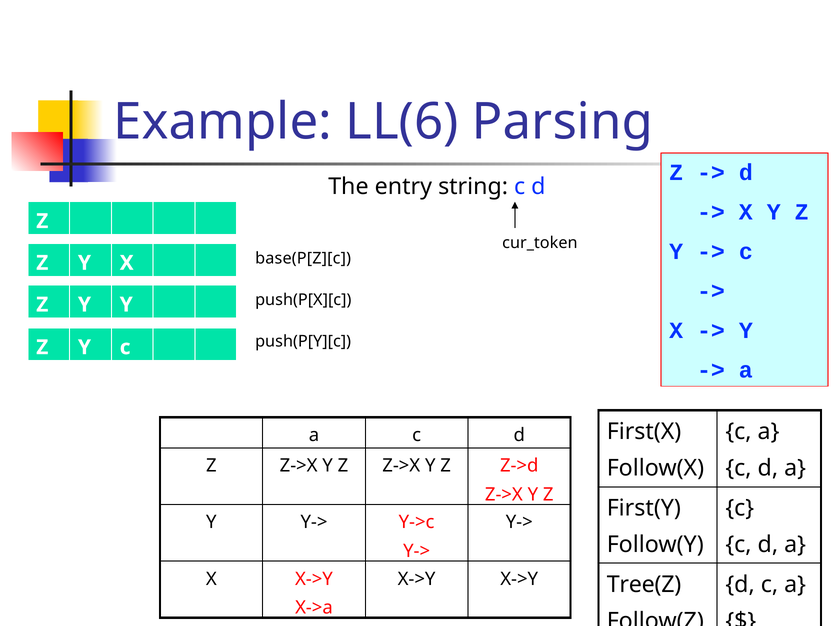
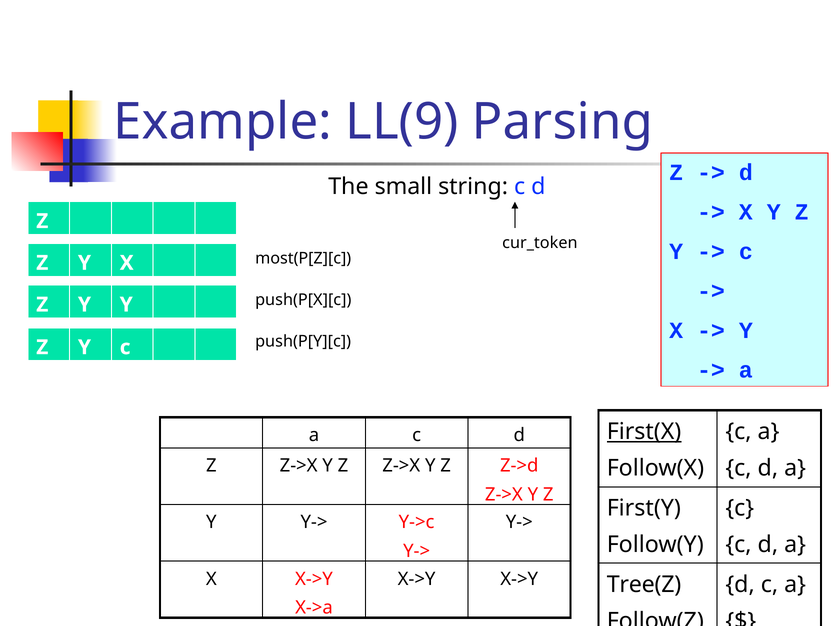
LL(6: LL(6 -> LL(9 (402, 122)
entry: entry -> small (403, 187)
base(P[Z][c: base(P[Z][c -> most(P[Z][c (303, 259)
First(X underline: none -> present (644, 432)
